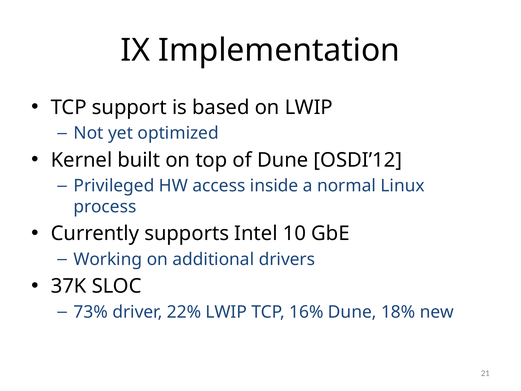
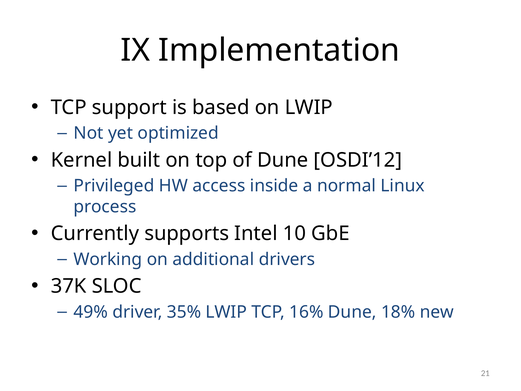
73%: 73% -> 49% (91, 312)
22%: 22% -> 35% (184, 312)
